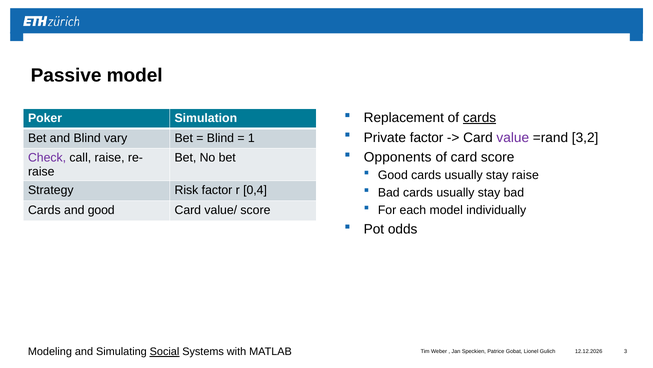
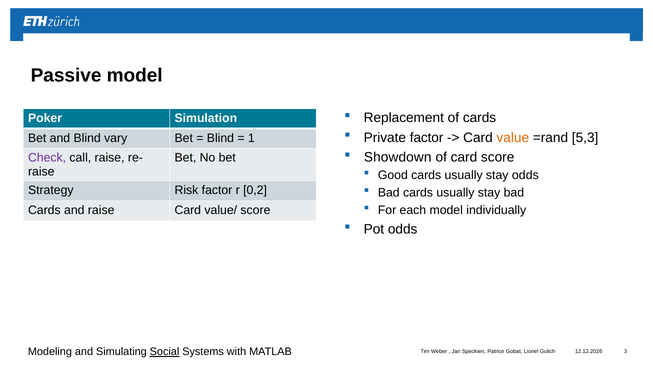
cards underline: present -> none (480, 118)
value colour: purple -> orange (513, 137)
3,2: 3,2 -> 5,3 (585, 137)
Opponents: Opponents -> Showdown (398, 157)
stay raise: raise -> odds (525, 175)
0,4: 0,4 -> 0,2 (255, 190)
and good: good -> raise (101, 210)
